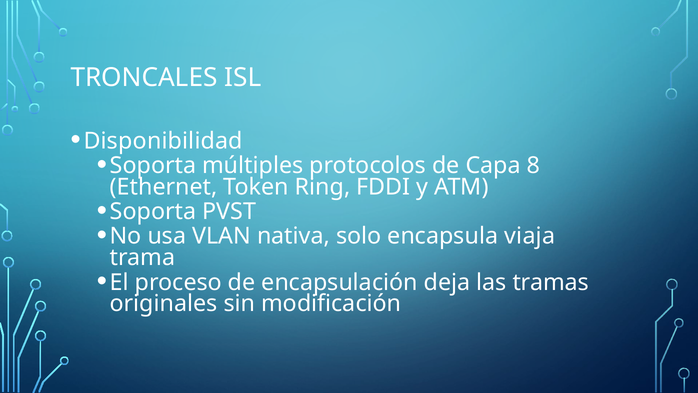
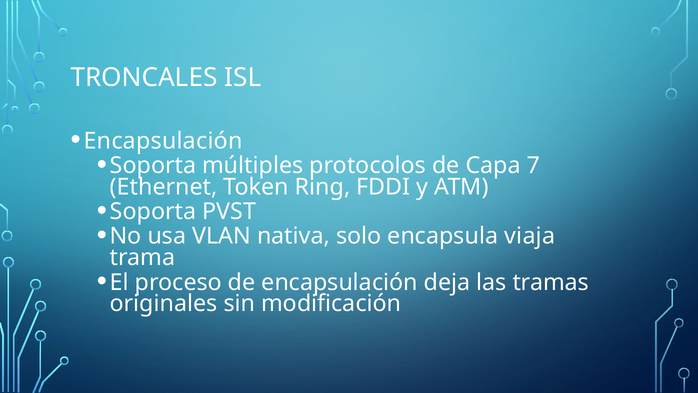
Disponibilidad: Disponibilidad -> Encapsulación (163, 141)
8: 8 -> 7 (533, 165)
